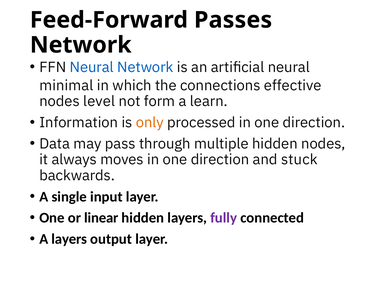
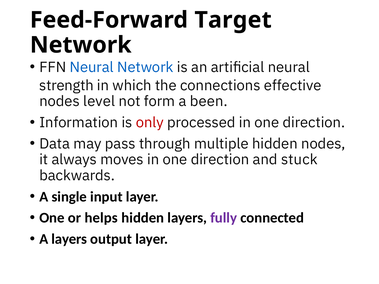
Passes: Passes -> Target (233, 20)
minimal: minimal -> strength (66, 86)
learn: learn -> been (209, 101)
only colour: orange -> red (150, 123)
linear: linear -> helps (101, 218)
